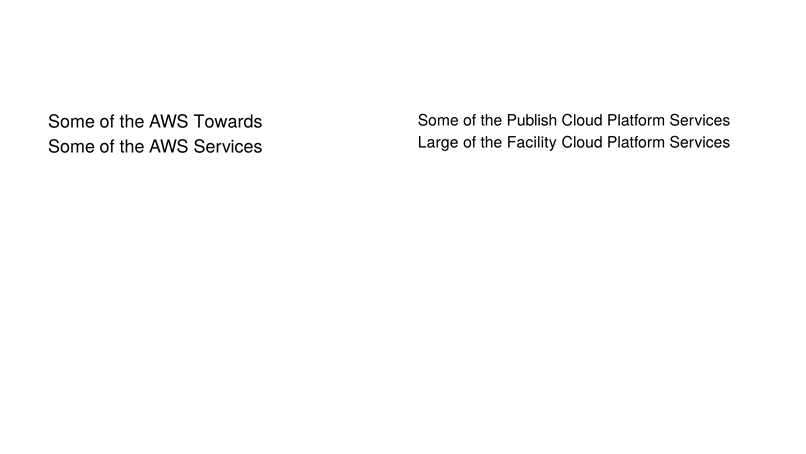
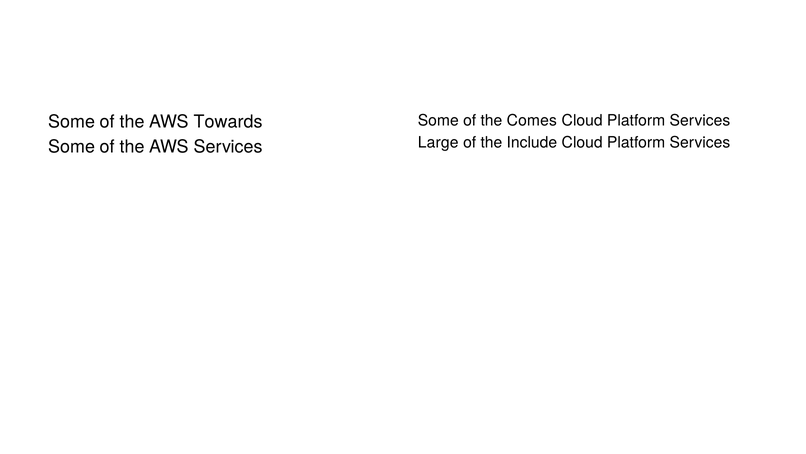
Publish: Publish -> Comes (532, 120)
Facility: Facility -> Include (532, 142)
